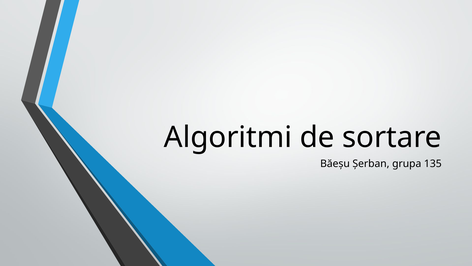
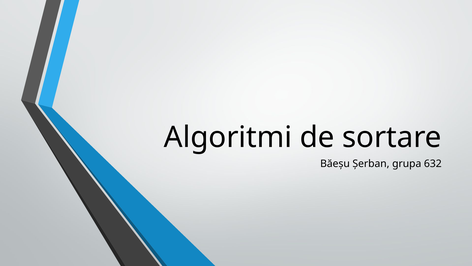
135: 135 -> 632 (433, 163)
